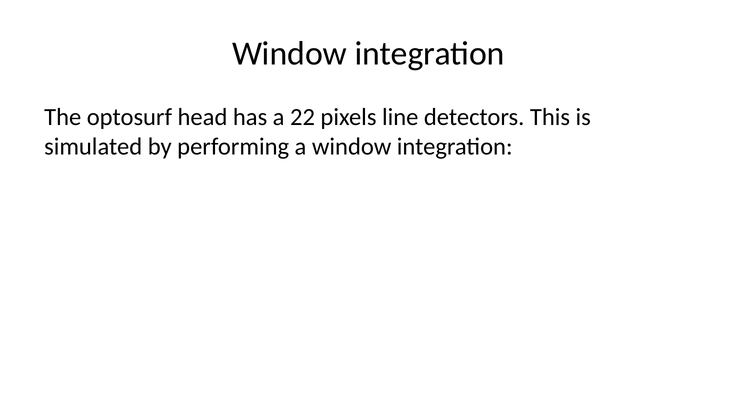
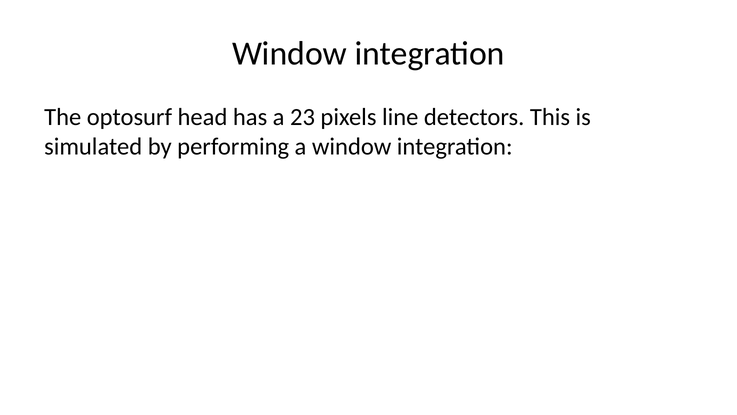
22: 22 -> 23 (302, 117)
